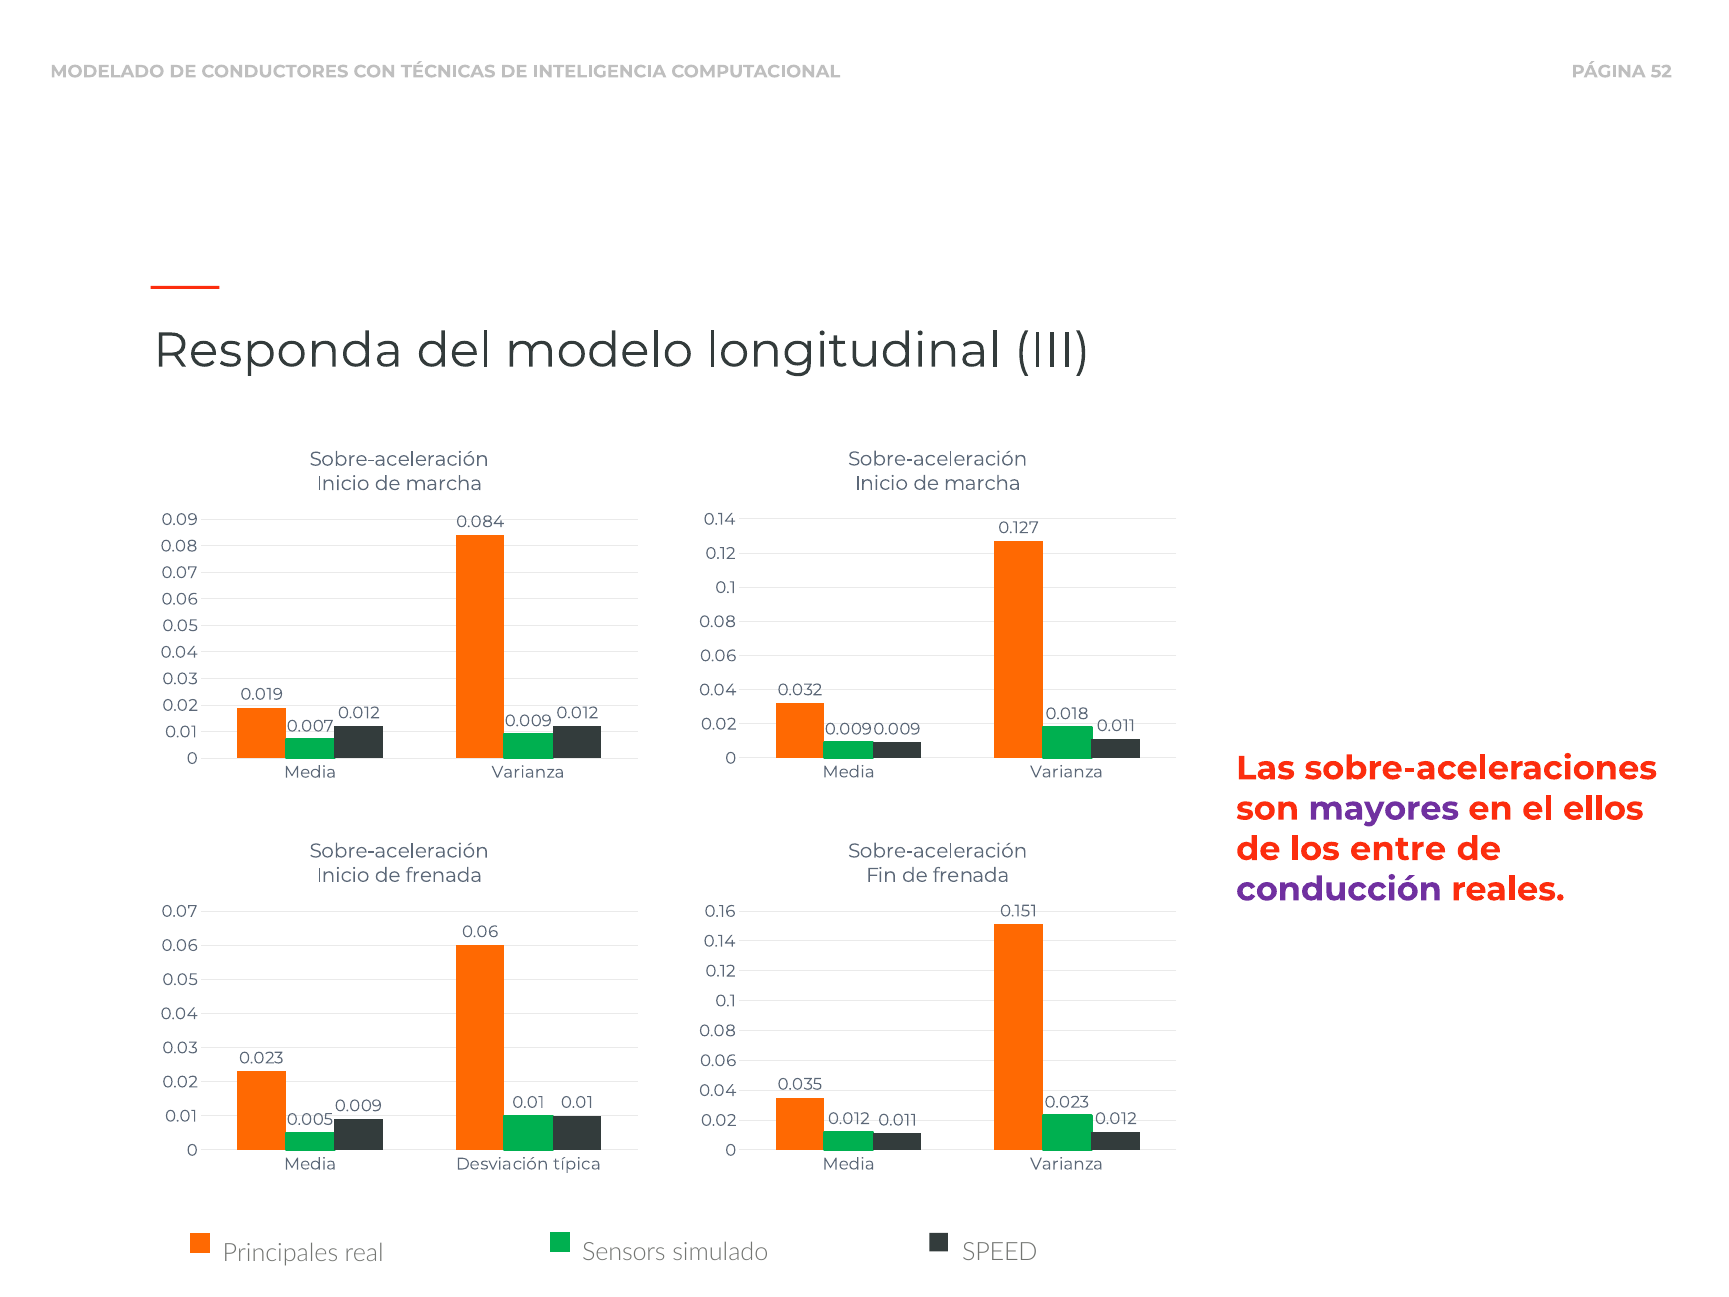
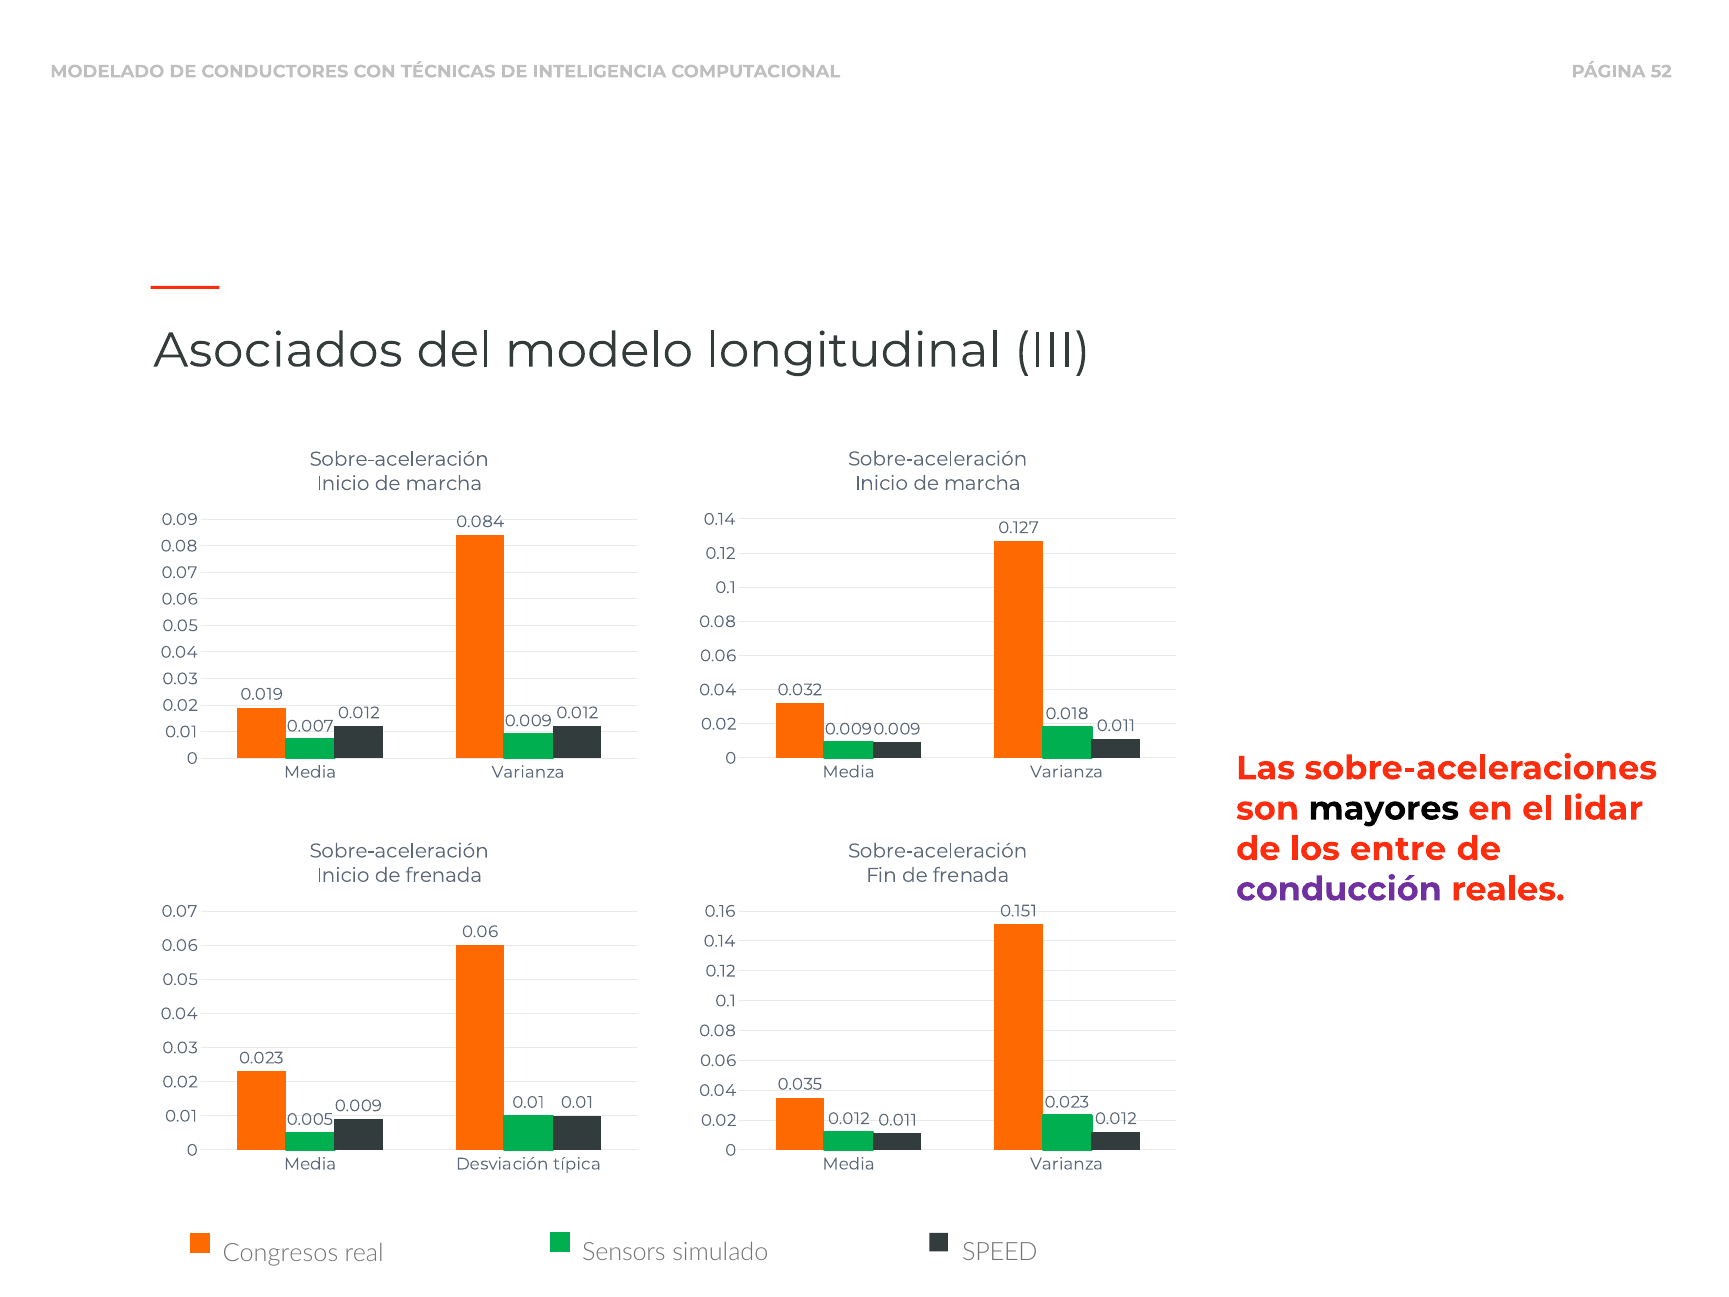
Responda: Responda -> Asociados (278, 350)
mayores colour: purple -> black (1384, 808)
ellos: ellos -> lidar (1603, 808)
Principales: Principales -> Congresos (280, 1253)
